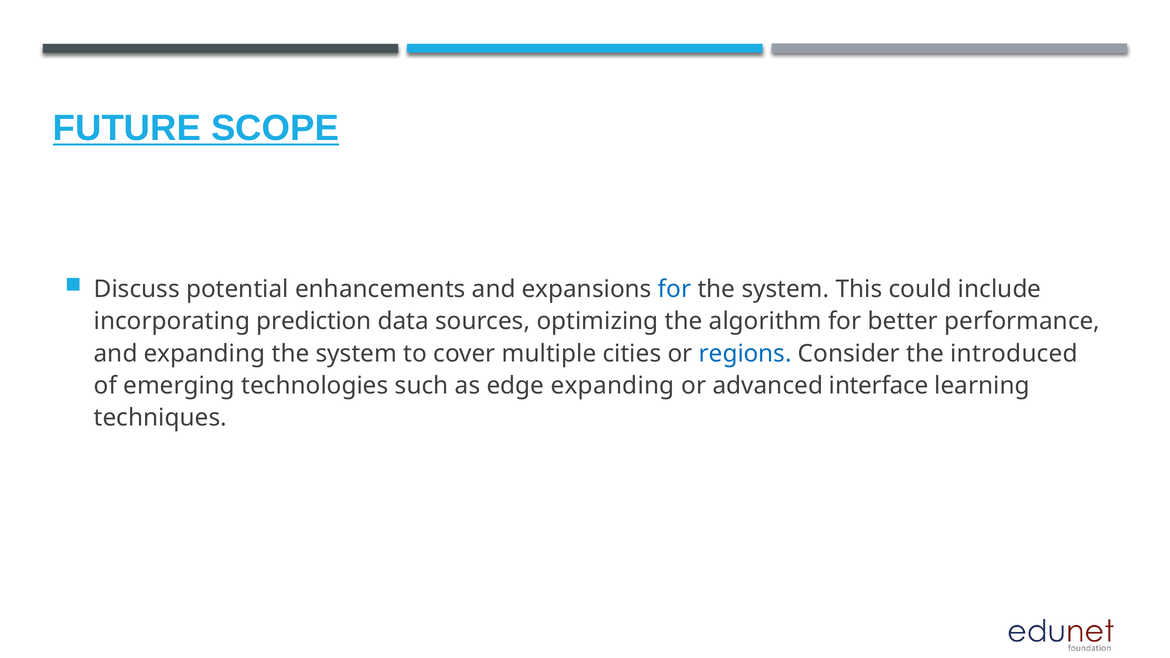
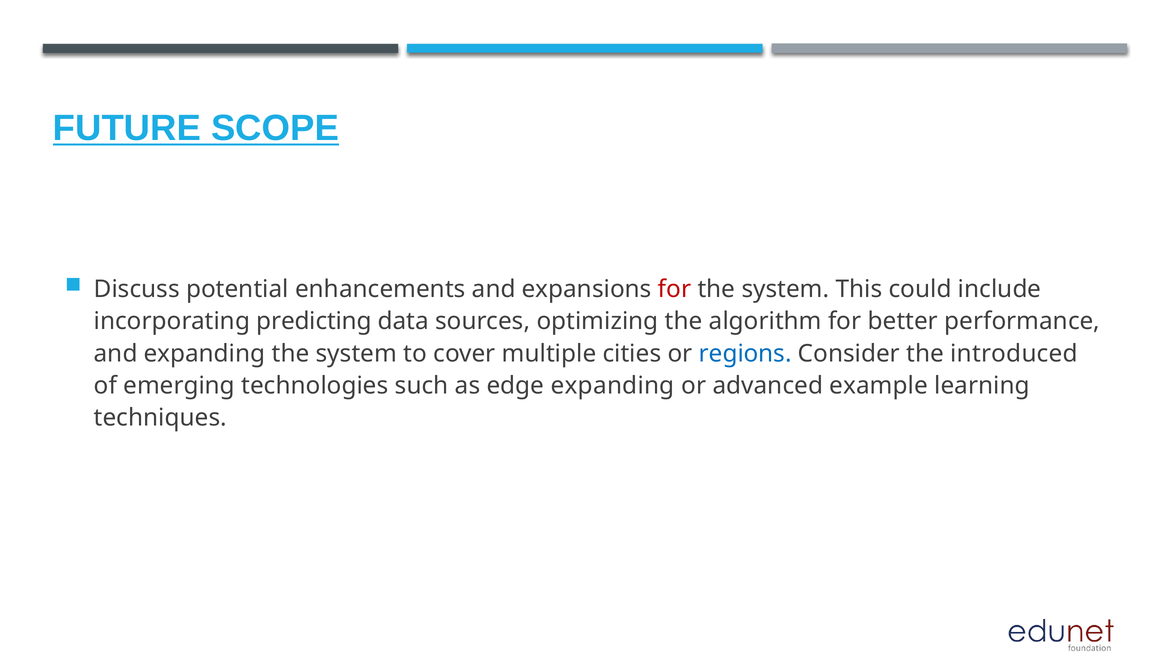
for colour: blue -> red (675, 289)
prediction: prediction -> predicting (314, 321)
interface: interface -> example (879, 386)
